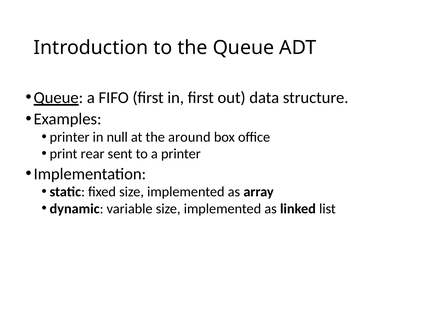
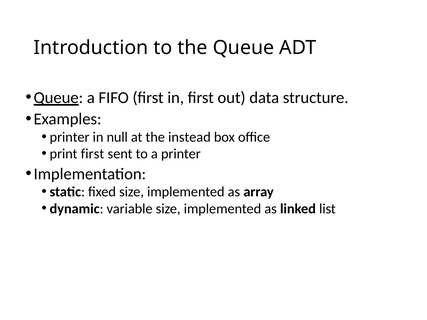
around: around -> instead (189, 137)
print rear: rear -> first (92, 154)
